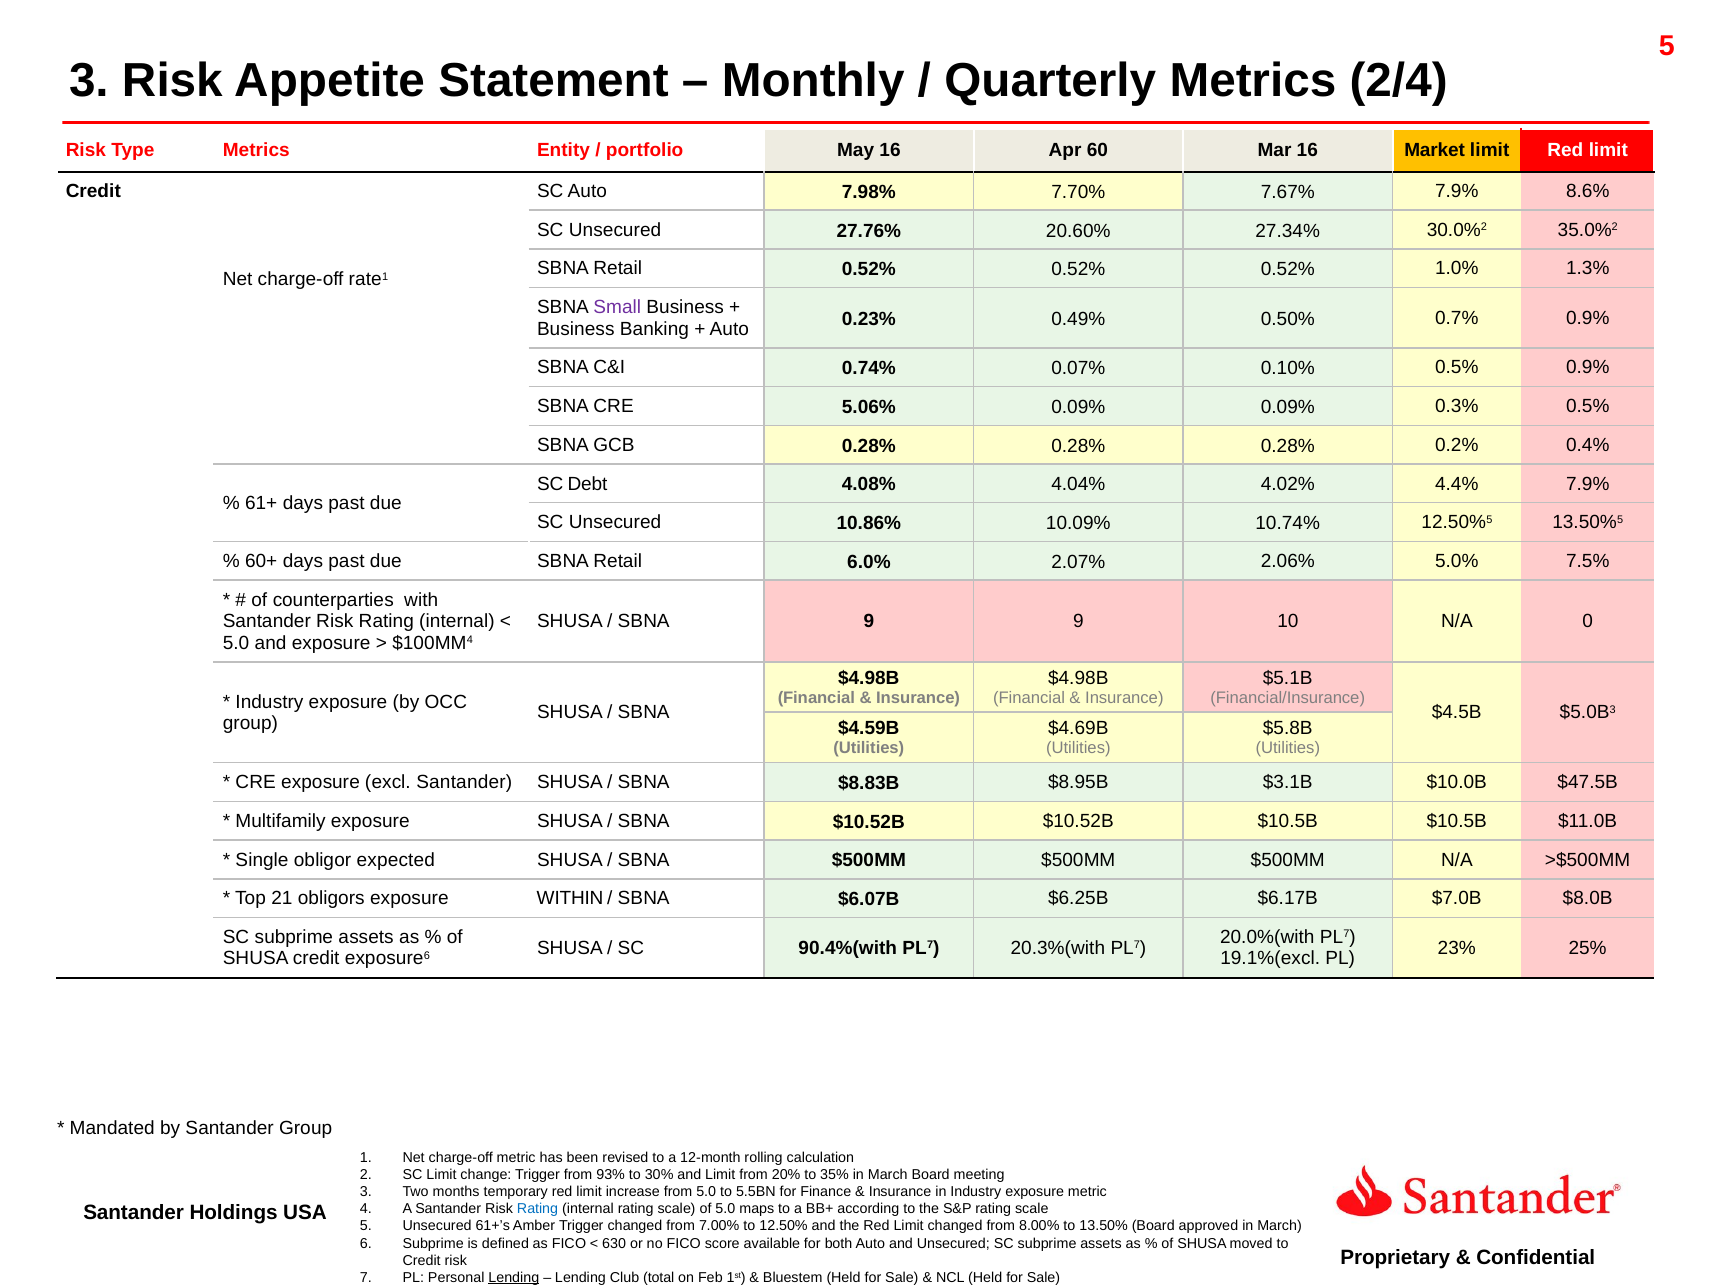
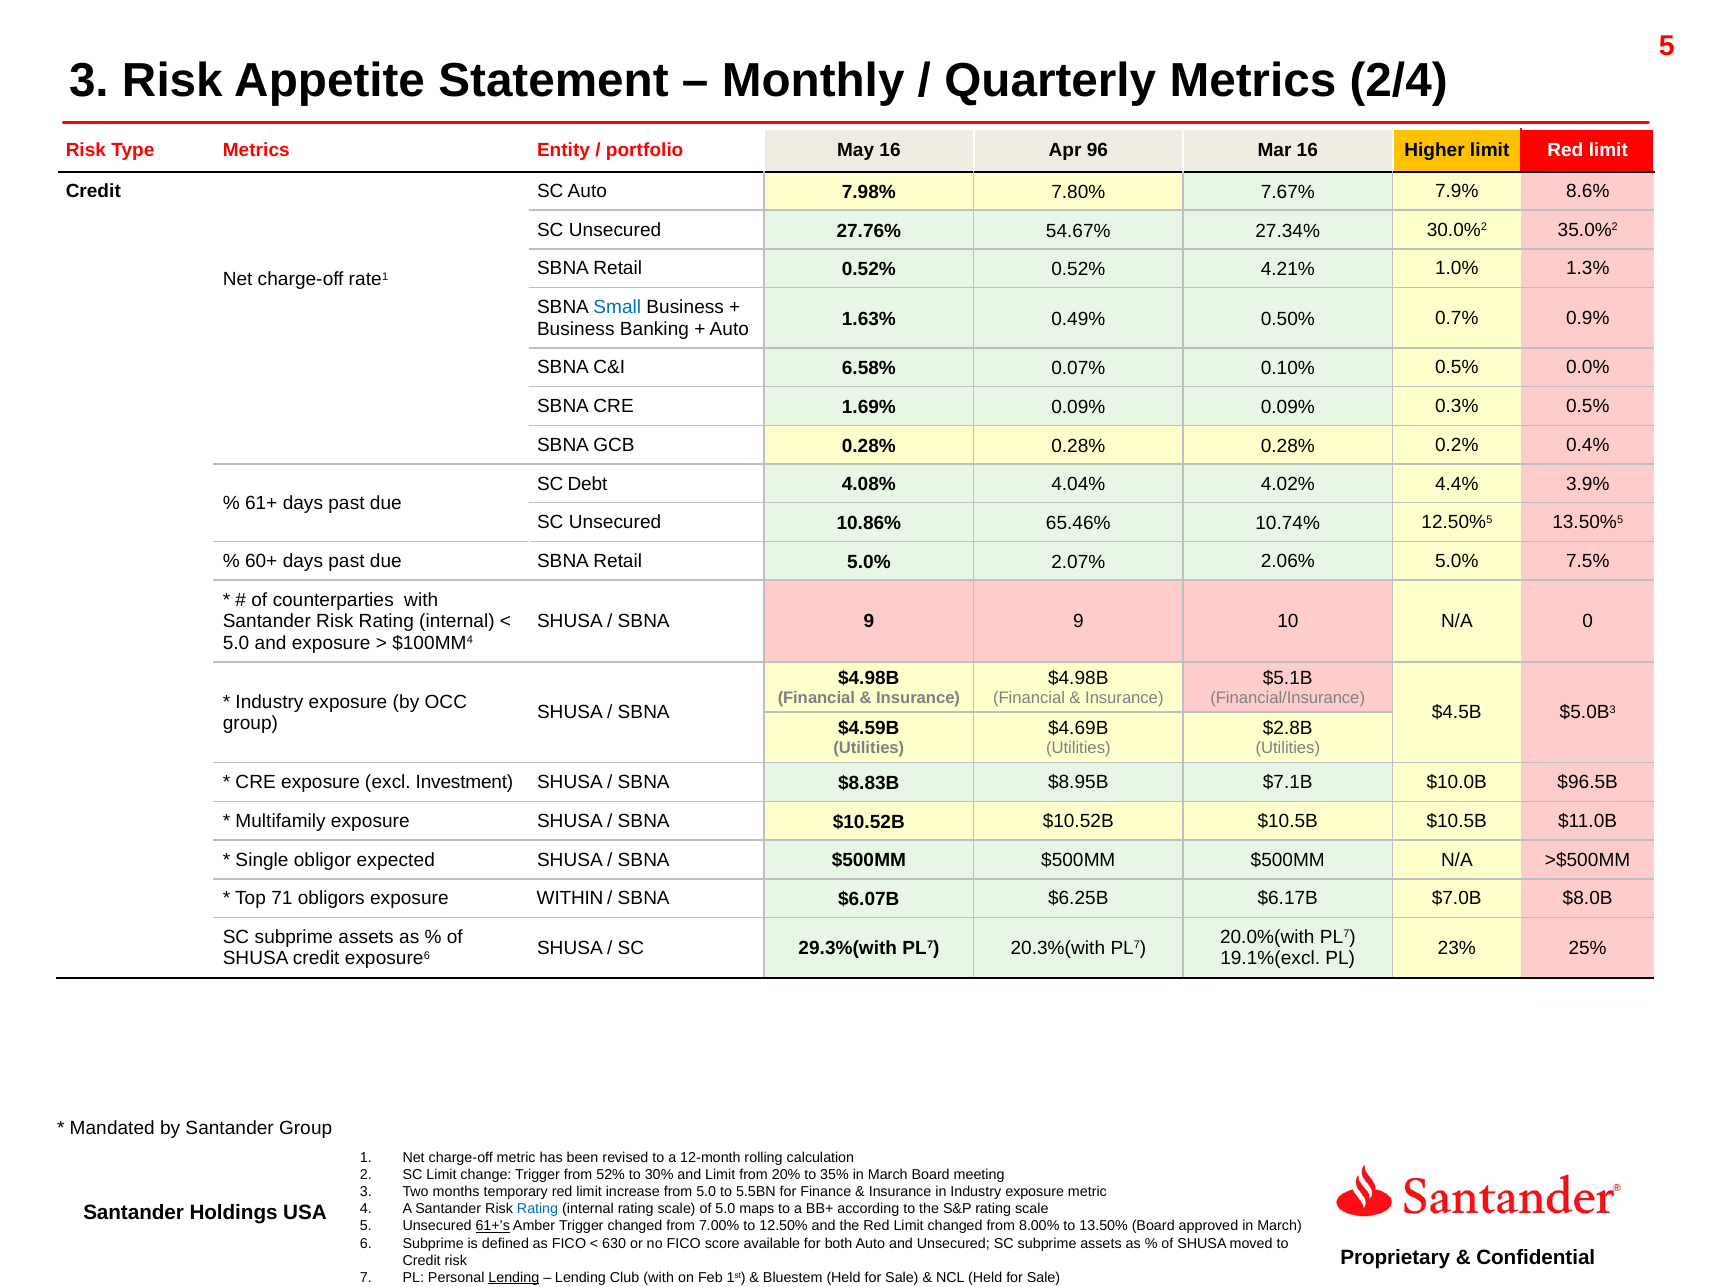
60: 60 -> 96 (1097, 150)
Market: Market -> Higher (1434, 150)
7.70%: 7.70% -> 7.80% (1078, 192)
20.60%: 20.60% -> 54.67% (1078, 231)
0.52% 0.52% 0.52%: 0.52% -> 4.21% (1288, 269)
Small colour: purple -> blue (617, 307)
0.23%: 0.23% -> 1.63% (869, 319)
0.74%: 0.74% -> 6.58% (869, 368)
0.5% 0.9%: 0.9% -> 0.0% (1588, 367)
5.06%: 5.06% -> 1.69% (869, 407)
4.4% 7.9%: 7.9% -> 3.9% (1588, 483)
10.09%: 10.09% -> 65.46% (1078, 523)
Retail 6.0%: 6.0% -> 5.0% (869, 562)
$5.8B: $5.8B -> $2.8B (1288, 728)
excl Santander: Santander -> Investment (464, 782)
$3.1B: $3.1B -> $7.1B (1288, 782)
$47.5B: $47.5B -> $96.5B (1588, 782)
21: 21 -> 71 (282, 898)
90.4%(with: 90.4%(with -> 29.3%(with (848, 947)
93%: 93% -> 52% (611, 1174)
61+’s underline: none -> present (493, 1226)
Club total: total -> with (659, 1277)
